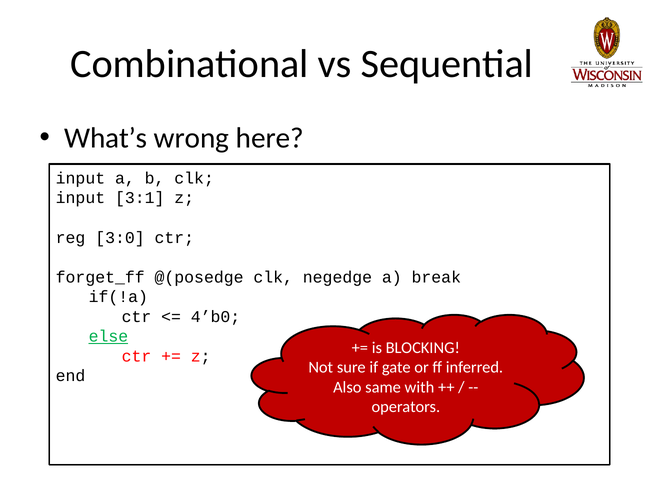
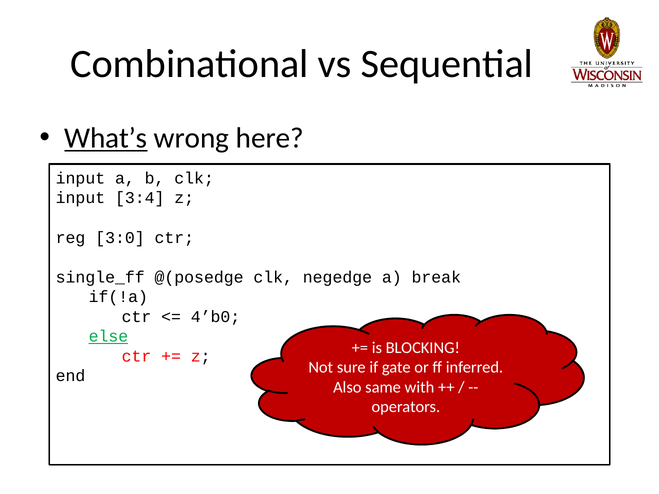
What’s underline: none -> present (106, 138)
3:1: 3:1 -> 3:4 (140, 198)
forget_ff: forget_ff -> single_ff (100, 277)
